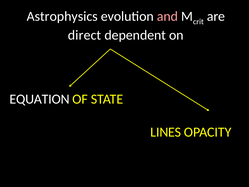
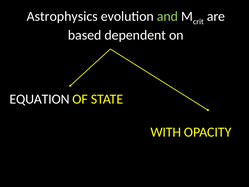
and colour: pink -> light green (167, 16)
direct: direct -> based (85, 35)
LINES: LINES -> WITH (166, 132)
